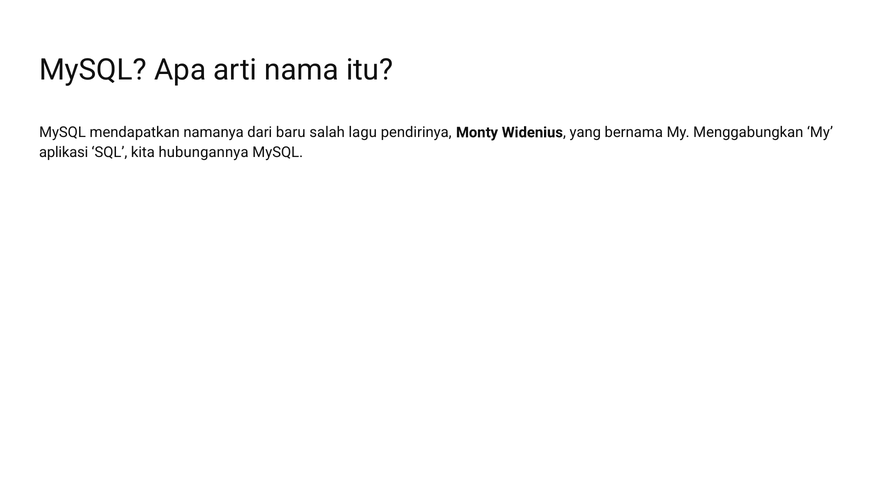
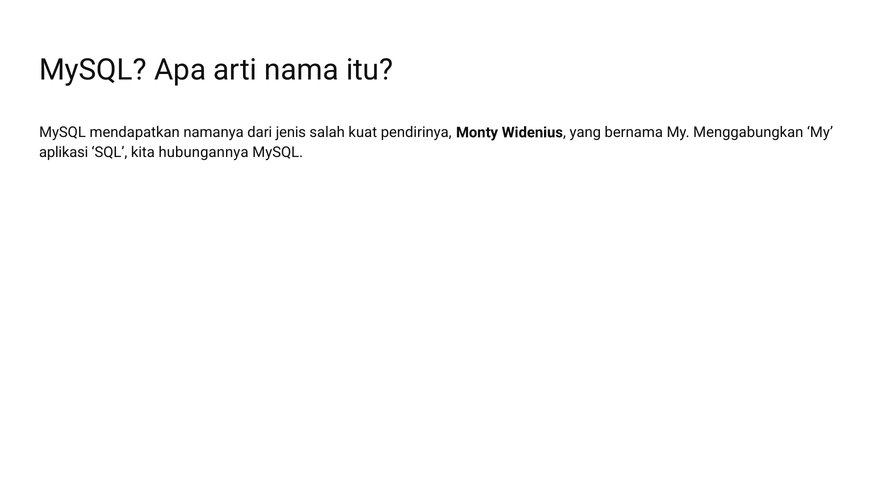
baru: baru -> jenis (291, 132)
lagu: lagu -> kuat (363, 132)
